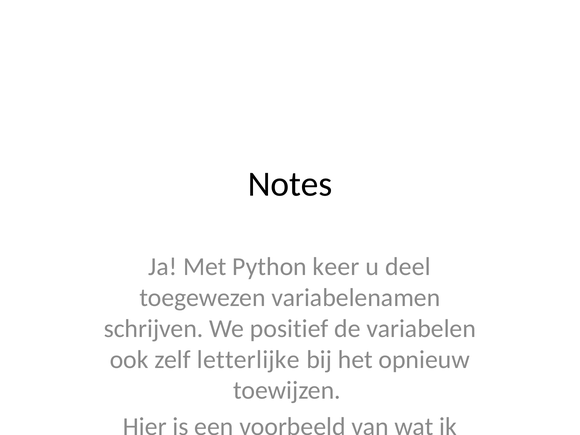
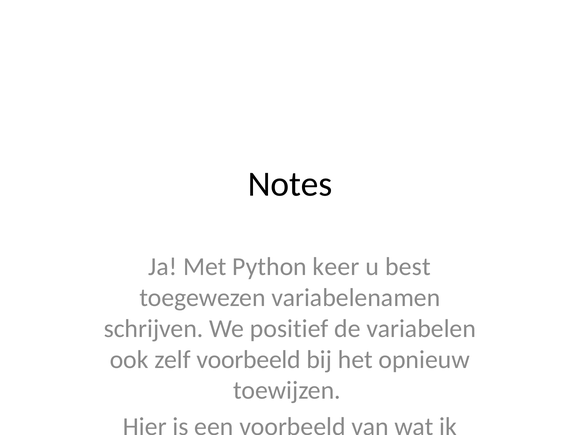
deel: deel -> best (408, 267)
zelf letterlijke: letterlijke -> voorbeeld (249, 359)
